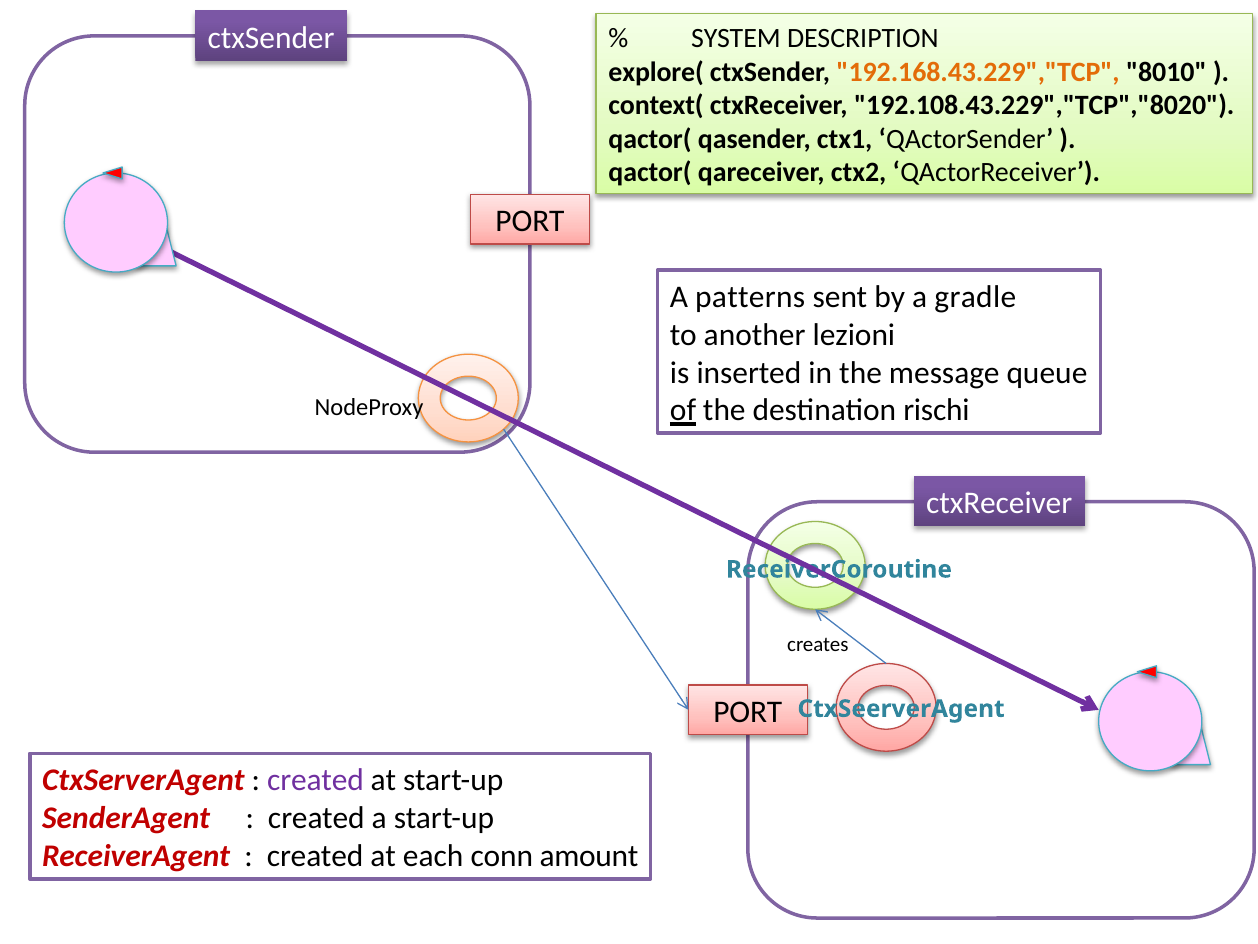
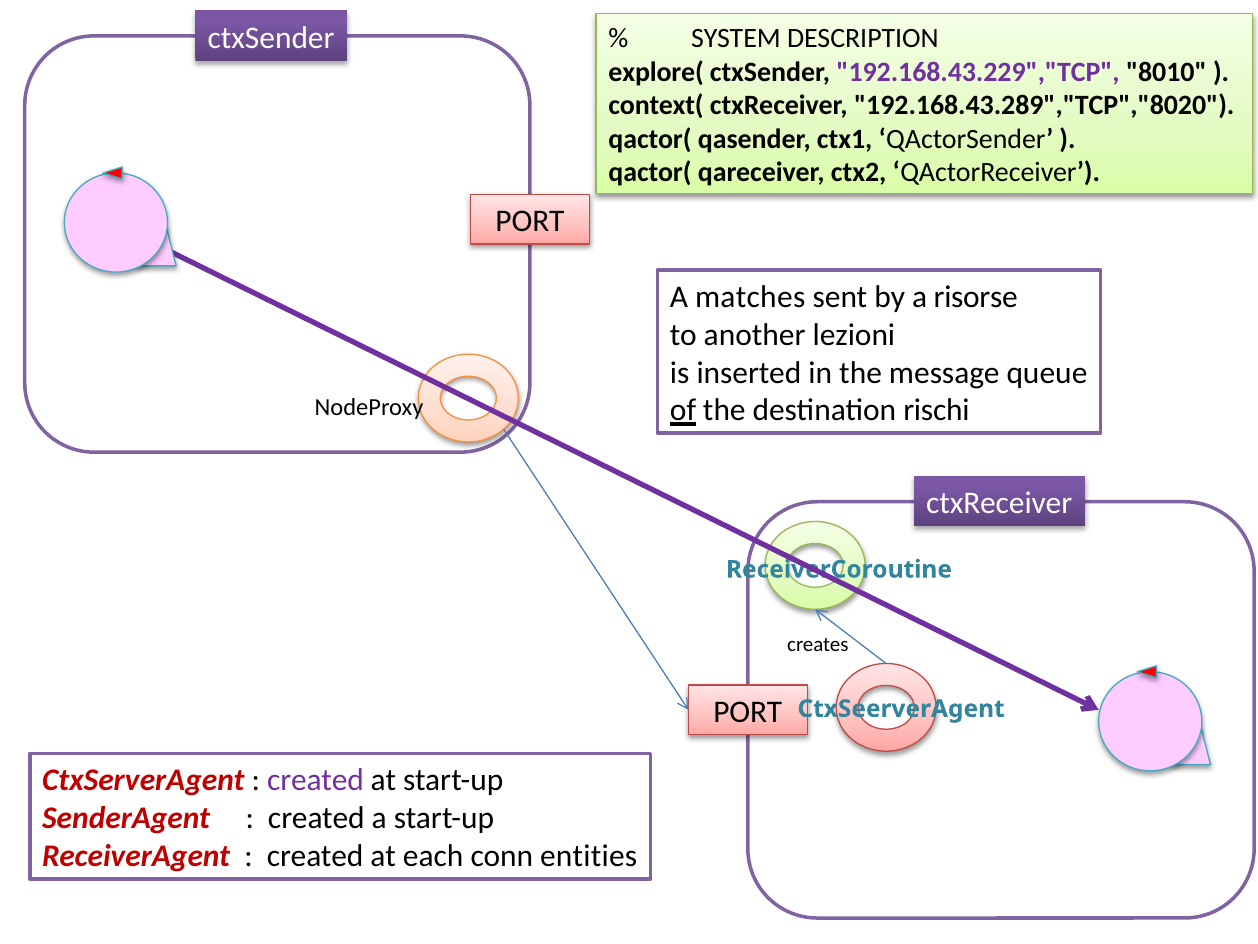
192.168.43.229","TCP colour: orange -> purple (978, 72)
192.108.43.229","TCP","8020: 192.108.43.229","TCP","8020 -> 192.168.43.289","TCP","8020 (1044, 106)
patterns: patterns -> matches (750, 297)
gradle: gradle -> risorse (976, 297)
amount: amount -> entities (589, 856)
